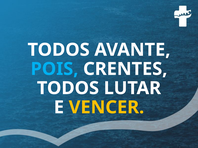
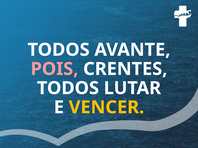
POIS colour: light blue -> pink (54, 69)
